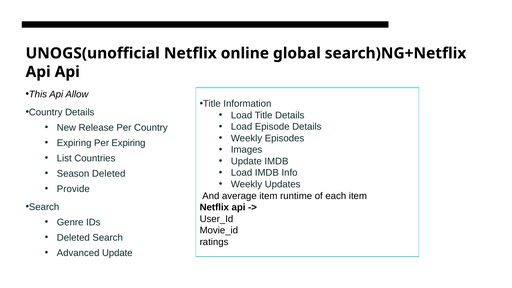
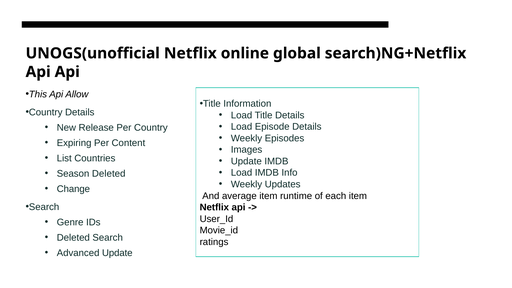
Per Expiring: Expiring -> Content (128, 143)
Provide: Provide -> Change (73, 189)
